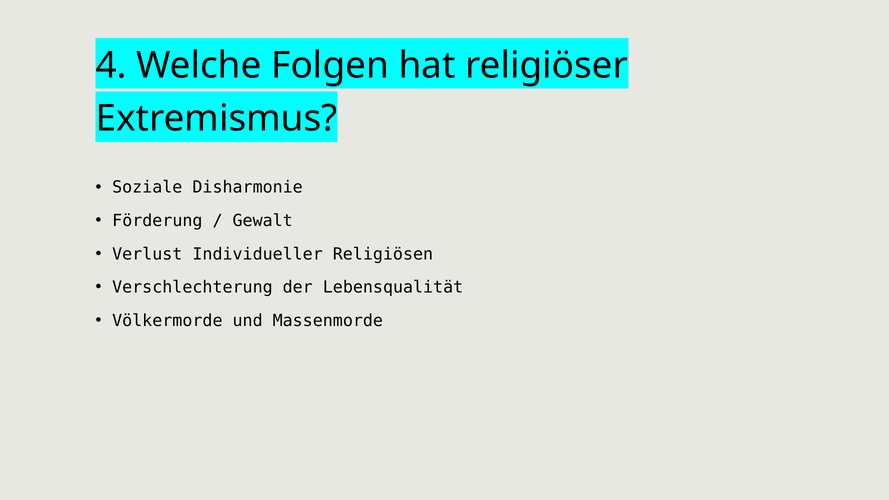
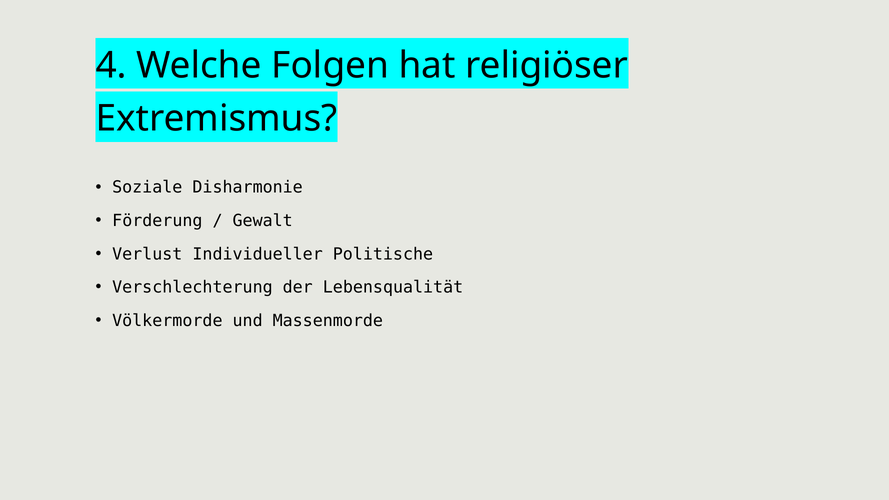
Religiösen: Religiösen -> Politische (383, 254)
